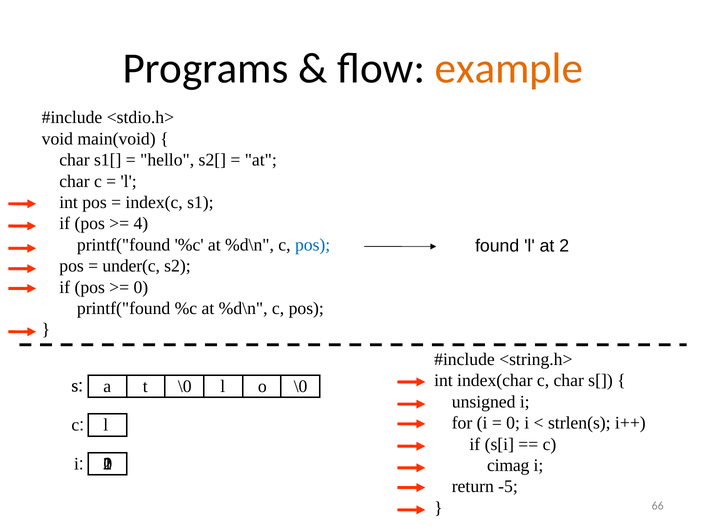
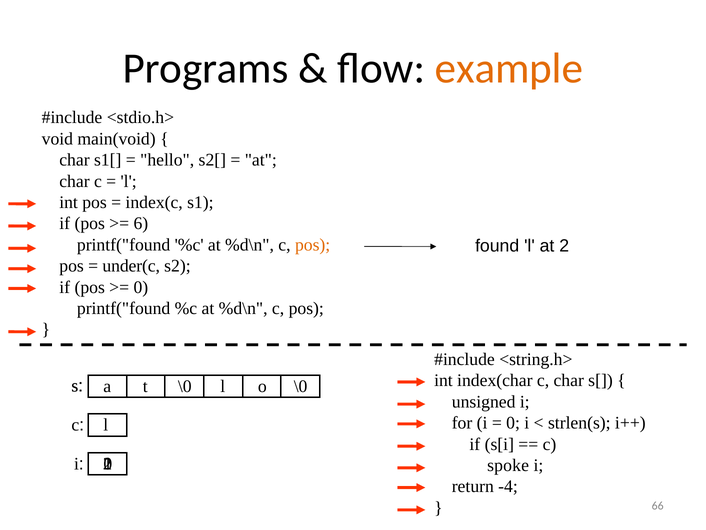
4: 4 -> 6 (141, 223)
pos colour: blue -> orange (313, 245)
cimag: cimag -> spoke (508, 465)
-5: -5 -> -4 (508, 486)
